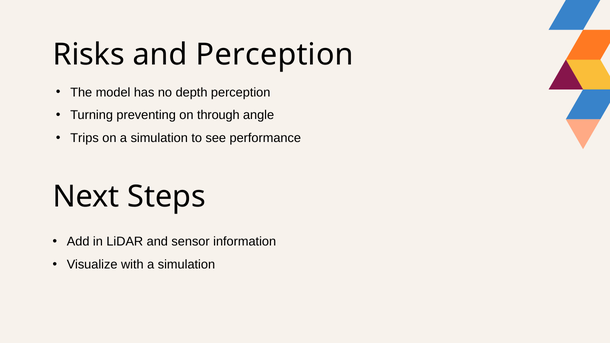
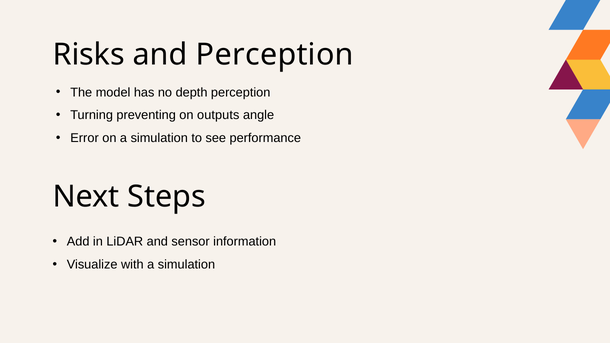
through: through -> outputs (218, 115)
Trips: Trips -> Error (85, 138)
